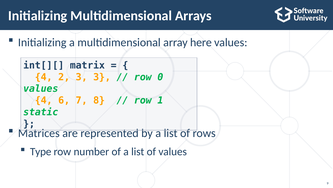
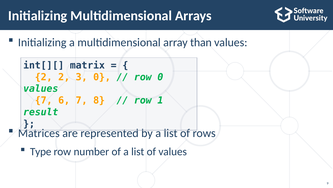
here: here -> than (201, 42)
4: 4 -> 2 (44, 77)
3 3: 3 -> 0 (102, 77)
4: 4 -> 7 (44, 100)
static: static -> result (41, 112)
